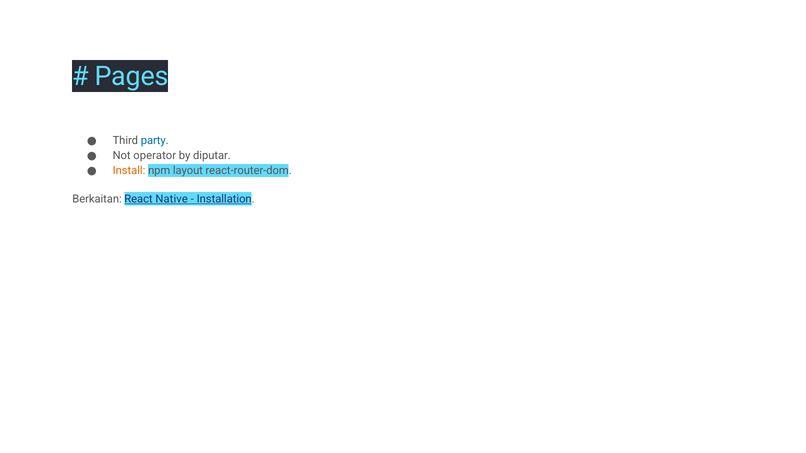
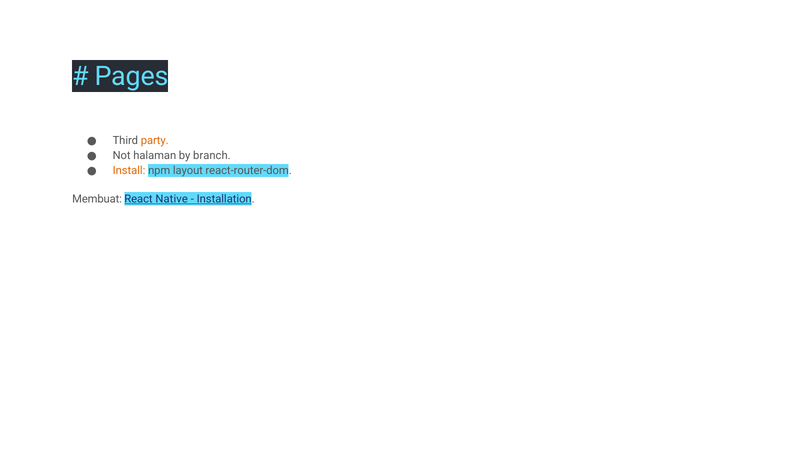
party colour: blue -> orange (155, 141)
operator: operator -> halaman (155, 156)
diputar: diputar -> branch (212, 156)
Berkaitan: Berkaitan -> Membuat (97, 199)
